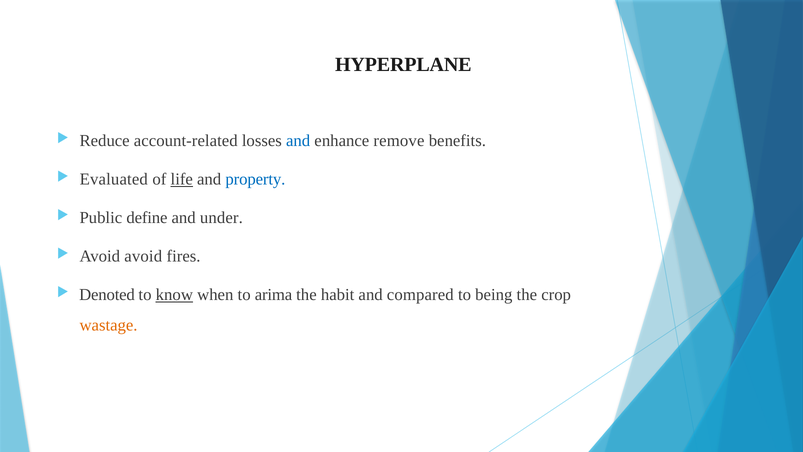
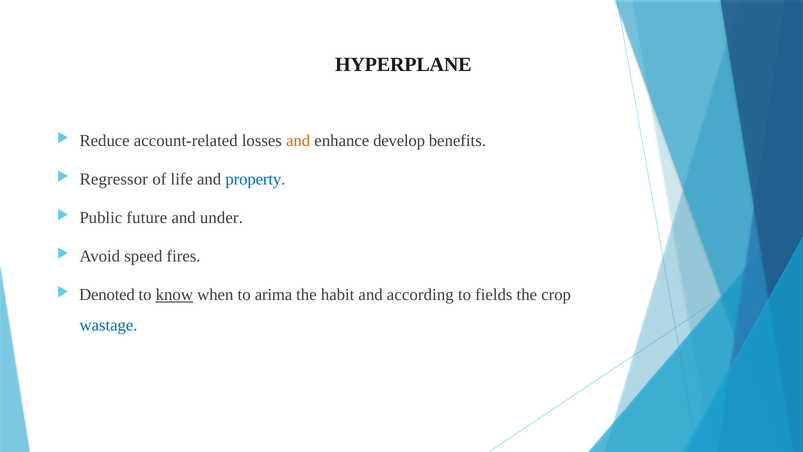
and colour: blue -> orange (298, 141)
remove: remove -> develop (399, 141)
Evaluated: Evaluated -> Regressor (114, 179)
life underline: present -> none (182, 179)
define: define -> future (147, 218)
Avoid avoid: avoid -> speed (143, 256)
compared: compared -> according (420, 295)
being: being -> fields (494, 295)
wastage colour: orange -> blue (109, 325)
